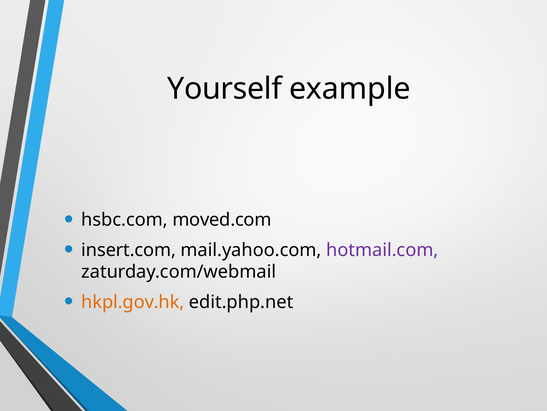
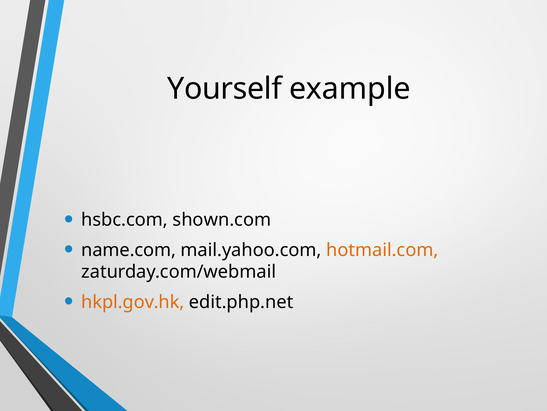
moved.com: moved.com -> shown.com (222, 219)
insert.com: insert.com -> name.com (129, 250)
hotmail.com colour: purple -> orange (382, 250)
